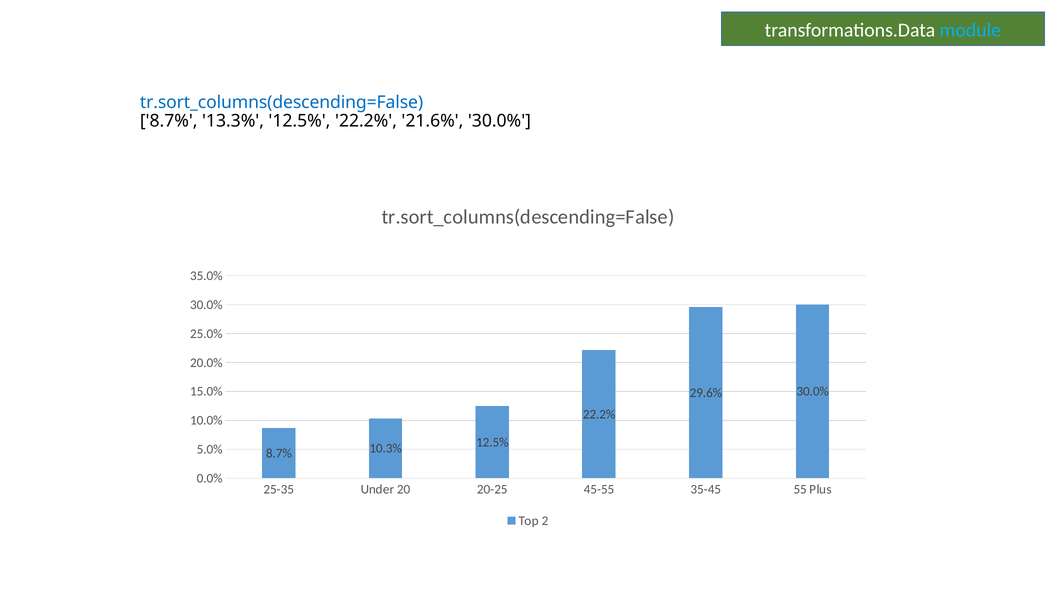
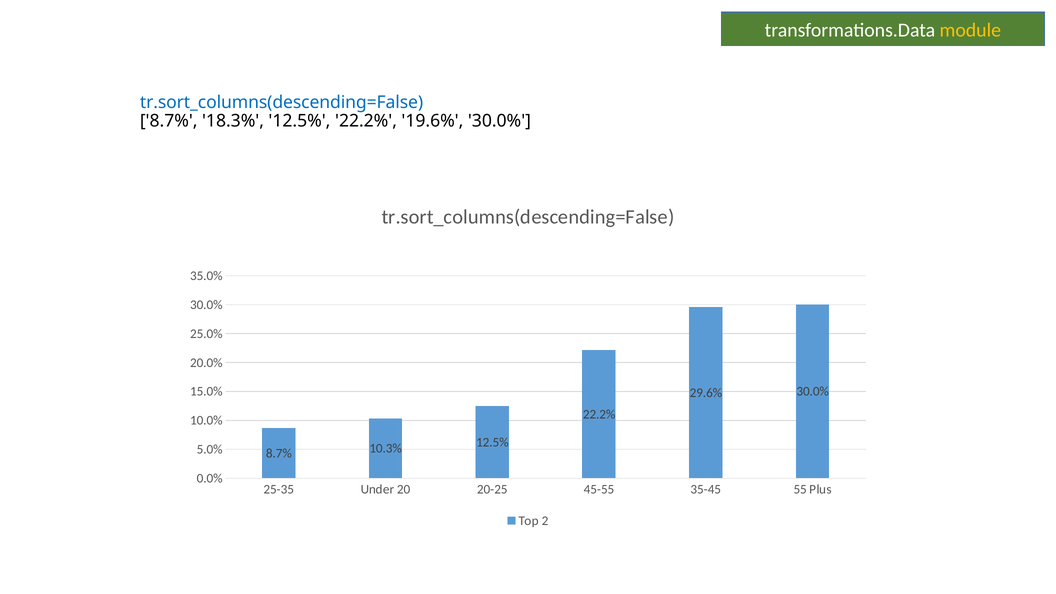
module colour: light blue -> yellow (970, 30)
13.3%: 13.3% -> 18.3% (233, 121)
21.6%: 21.6% -> 19.6% (432, 121)
